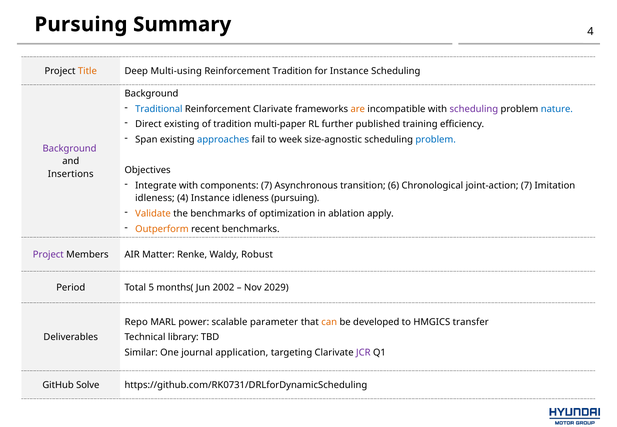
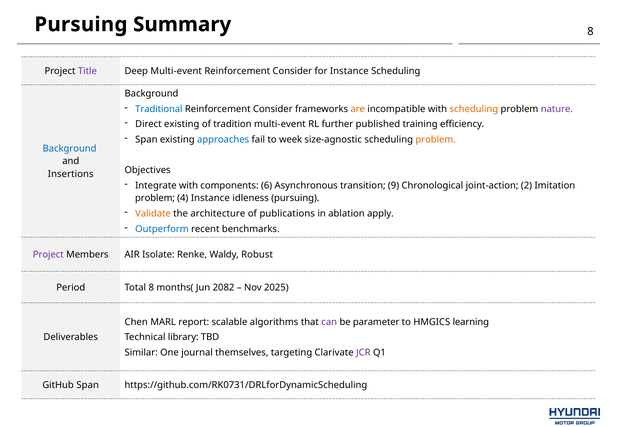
Summary 4: 4 -> 8 (590, 32)
Title colour: orange -> purple (87, 71)
Deep Multi-using: Multi-using -> Multi-event (176, 71)
Tradition: Tradition -> Consider (292, 71)
Clarivate: Clarivate -> Consider (273, 109)
scheduling colour: purple -> orange (474, 109)
nature colour: blue -> purple (557, 109)
tradition multi-paper: multi-paper -> multi-event (280, 124)
problem colour: blue -> orange (436, 140)
Background colour: purple -> blue (70, 148)
components 7: 7 -> 6 (267, 185)
6: 6 -> 9 (394, 185)
joint-action 7: 7 -> 2 (526, 185)
idleness: idleness -> problem (155, 198)
the benchmarks: benchmarks -> architecture (218, 214)
optimization: optimization -> publications (287, 214)
Outperform colour: orange -> blue (162, 229)
Matter: Matter -> Isolate (158, 255)
Total 5: 5 -> 8 (151, 288)
2002: 2002 -> 2082 (224, 288)
2029: 2029 -> 2025 (276, 288)
Repo: Repo -> Chen (136, 322)
power: power -> report (194, 322)
parameter: parameter -> algorithms (274, 322)
can colour: orange -> purple (329, 322)
developed: developed -> parameter (376, 322)
transfer: transfer -> learning (471, 322)
application: application -> themselves (242, 353)
GitHub Solve: Solve -> Span (88, 385)
